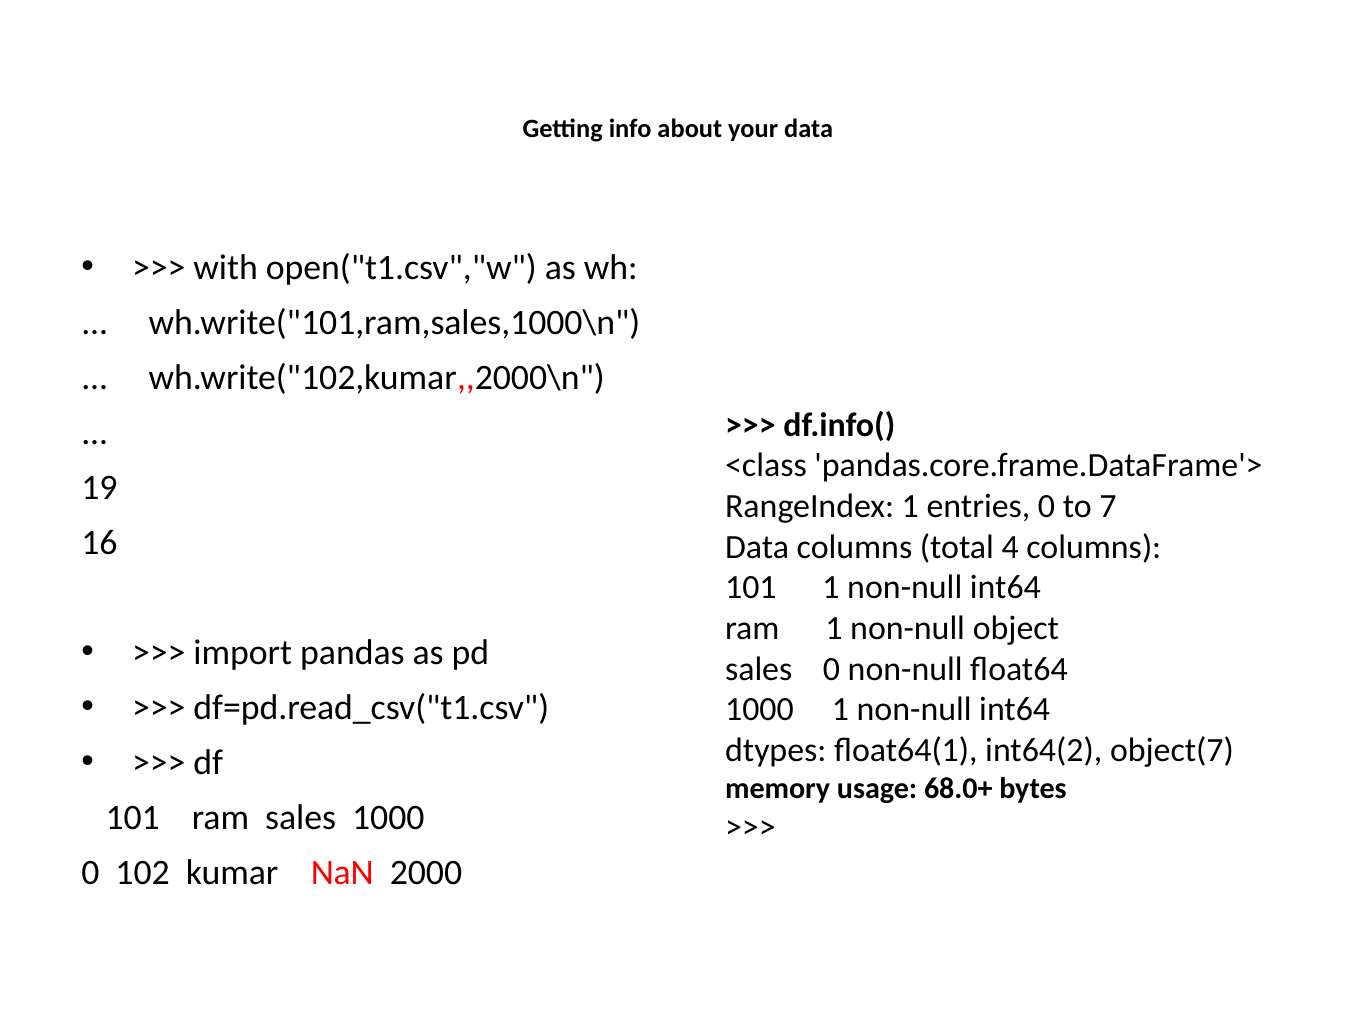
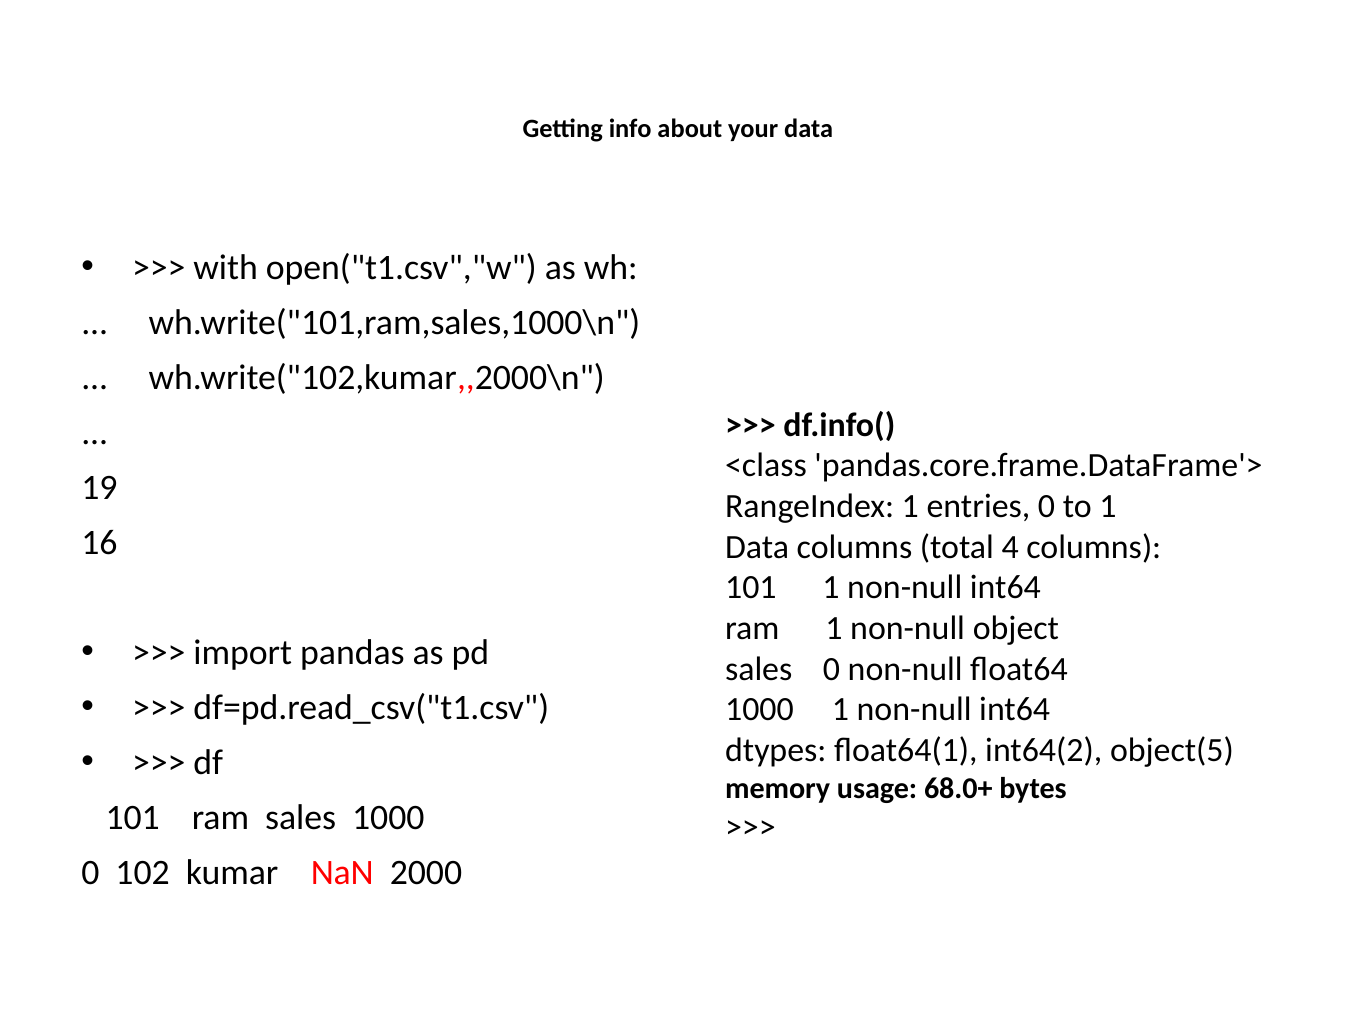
to 7: 7 -> 1 (1108, 506)
object(7: object(7 -> object(5 (1172, 750)
